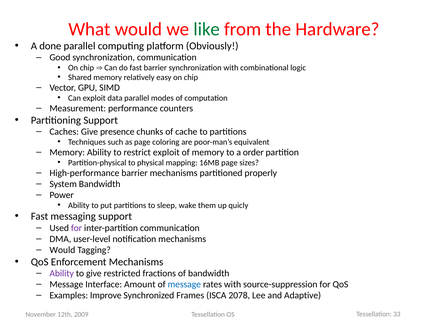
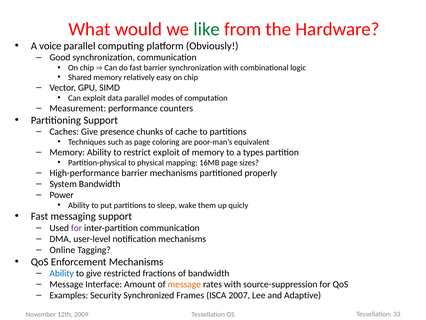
done: done -> voice (50, 46)
order: order -> types (253, 152)
Would: Would -> Online (62, 250)
Ability colour: purple -> blue (62, 273)
message colour: blue -> orange (184, 284)
Improve: Improve -> Security (106, 295)
2078: 2078 -> 2007 (239, 295)
